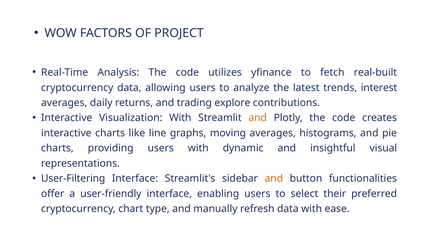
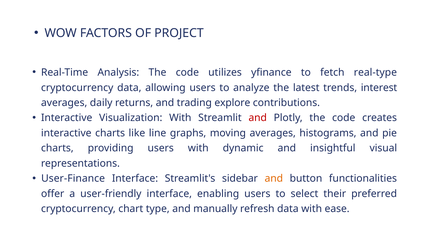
real-built: real-built -> real-type (375, 72)
and colour: orange -> red (258, 118)
User-Filtering: User-Filtering -> User-Finance (73, 178)
